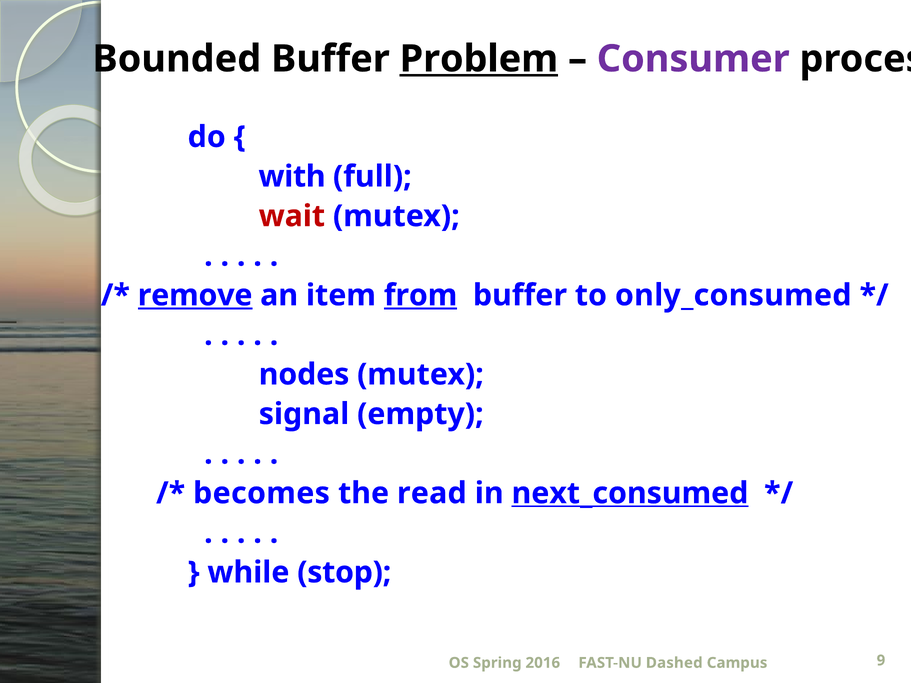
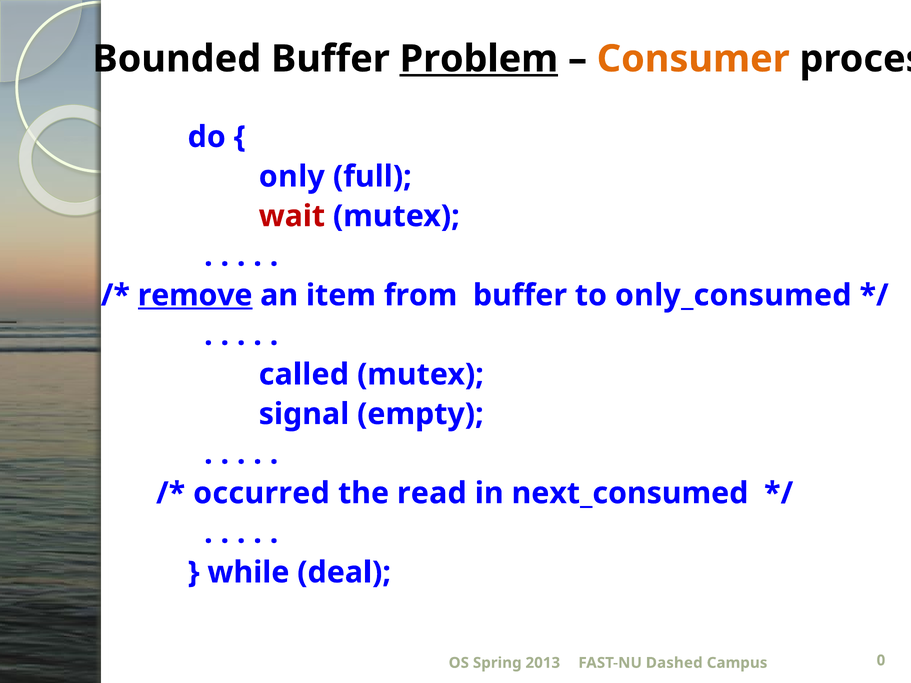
Consumer colour: purple -> orange (693, 59)
with: with -> only (292, 177)
from underline: present -> none (421, 295)
nodes: nodes -> called (304, 375)
becomes: becomes -> occurred (261, 493)
next_consumed underline: present -> none (630, 493)
stop: stop -> deal (344, 573)
2016: 2016 -> 2013 (543, 663)
9: 9 -> 0 (881, 661)
